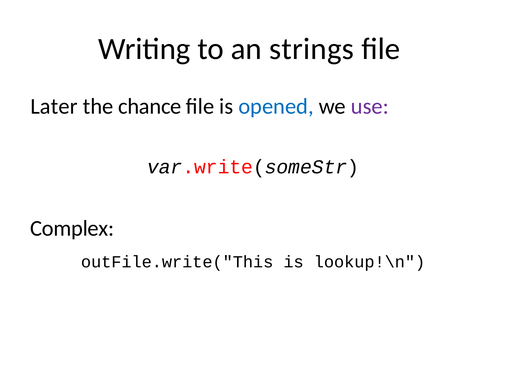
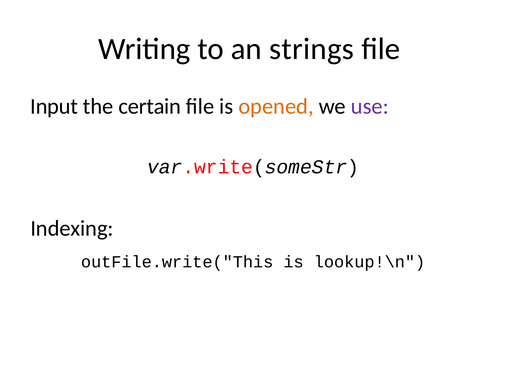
Later: Later -> Input (54, 106)
chance: chance -> certain (150, 106)
opened colour: blue -> orange (276, 106)
Complex: Complex -> Indexing (72, 228)
